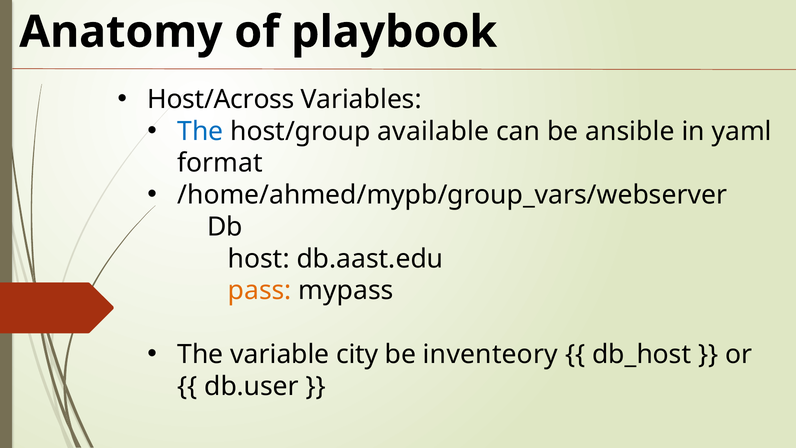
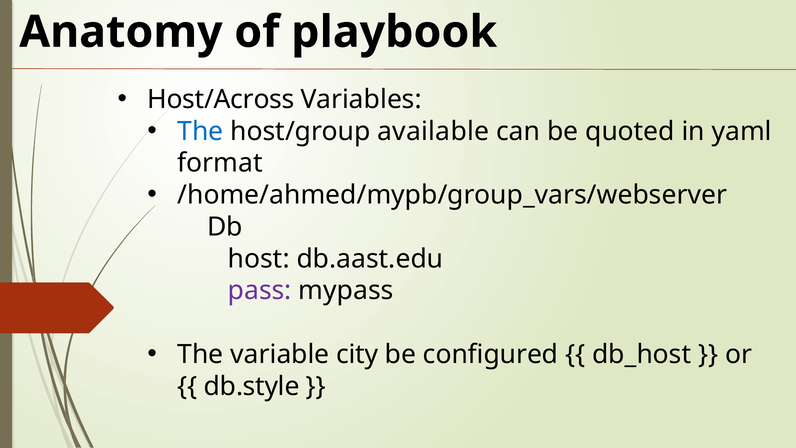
ansible: ansible -> quoted (630, 131)
pass colour: orange -> purple (260, 290)
inventeory: inventeory -> configured (491, 354)
db.user: db.user -> db.style (252, 386)
